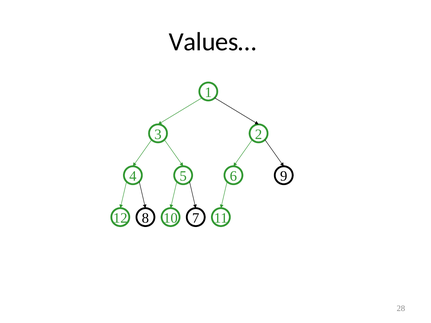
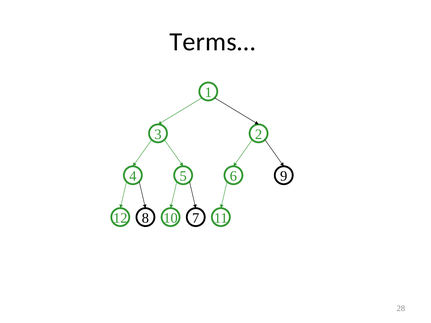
Values…: Values… -> Terms… (212, 42)
